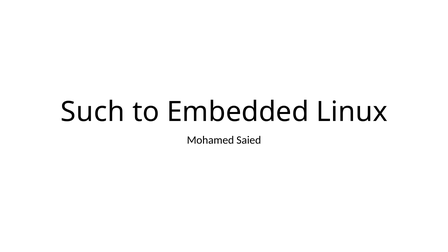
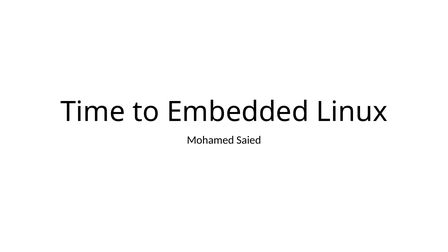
Such: Such -> Time (93, 112)
